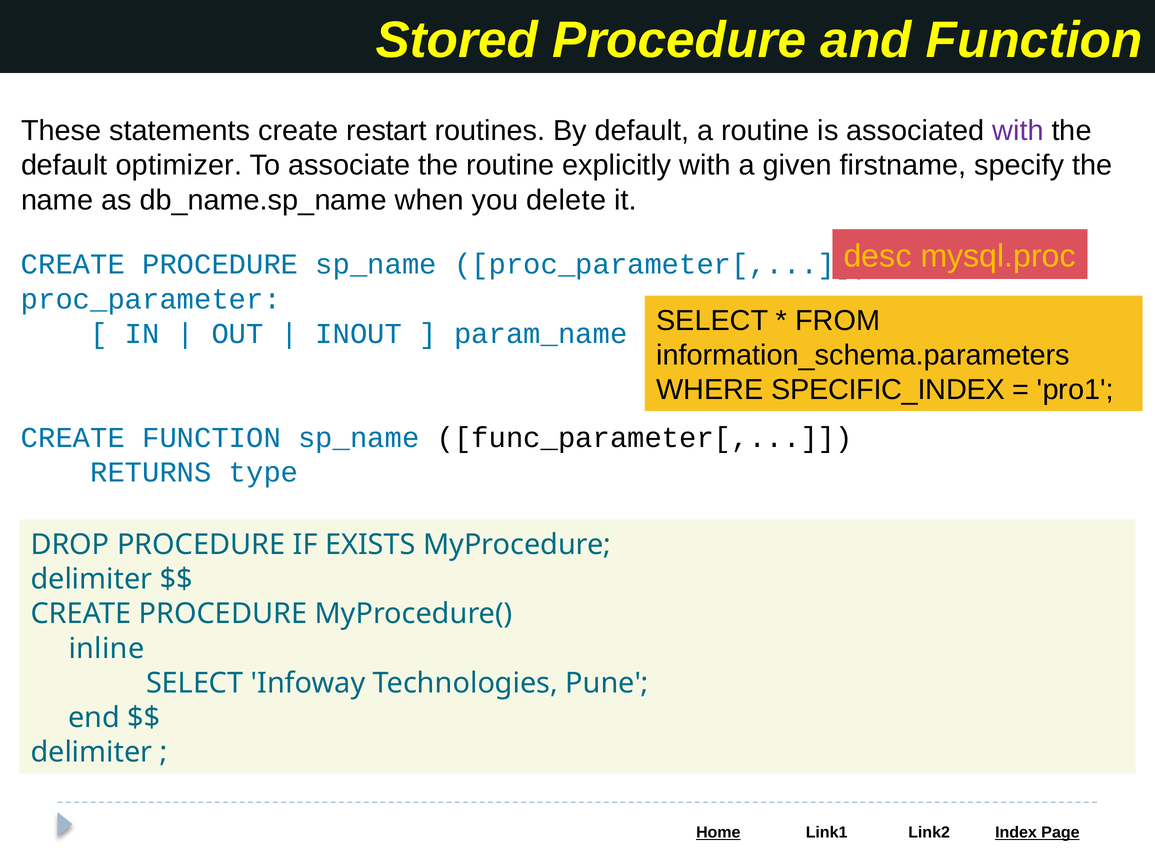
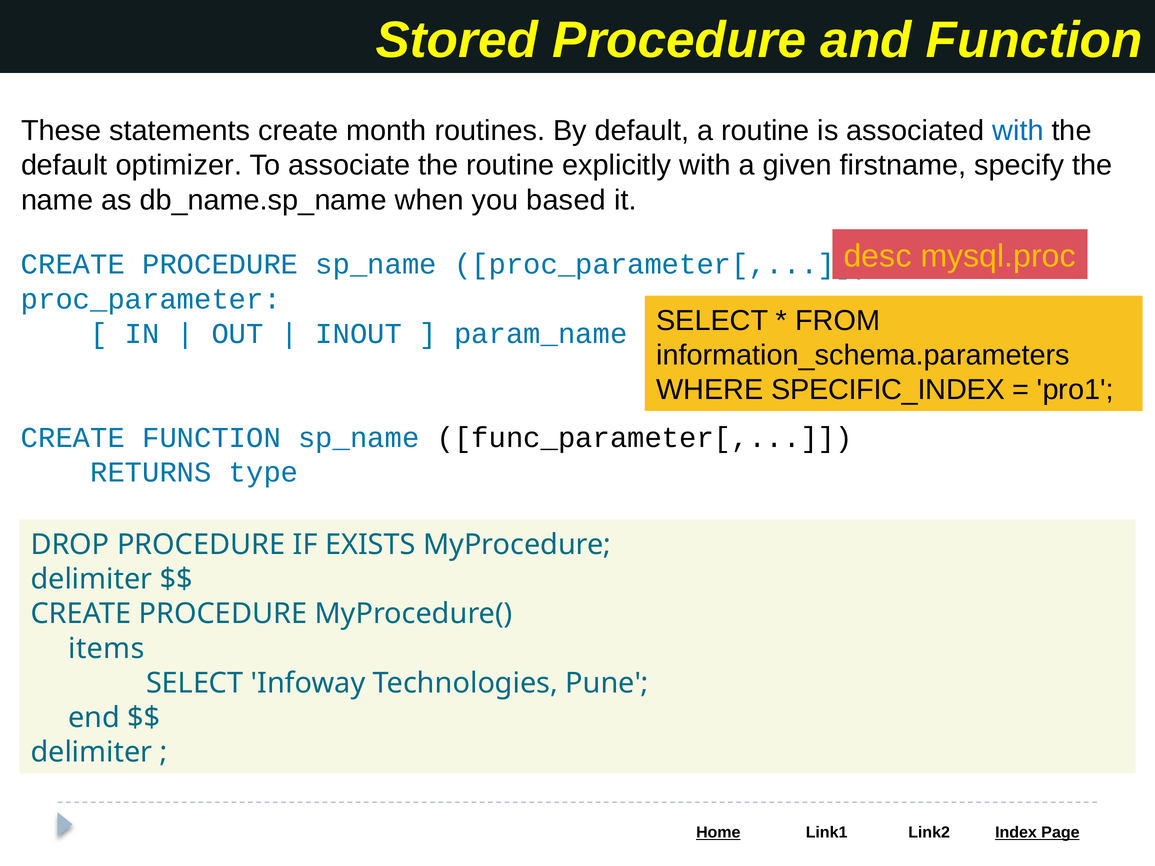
restart: restart -> month (386, 131)
with colour: purple -> blue (1018, 131)
delete: delete -> based (566, 200)
inline: inline -> items (106, 649)
